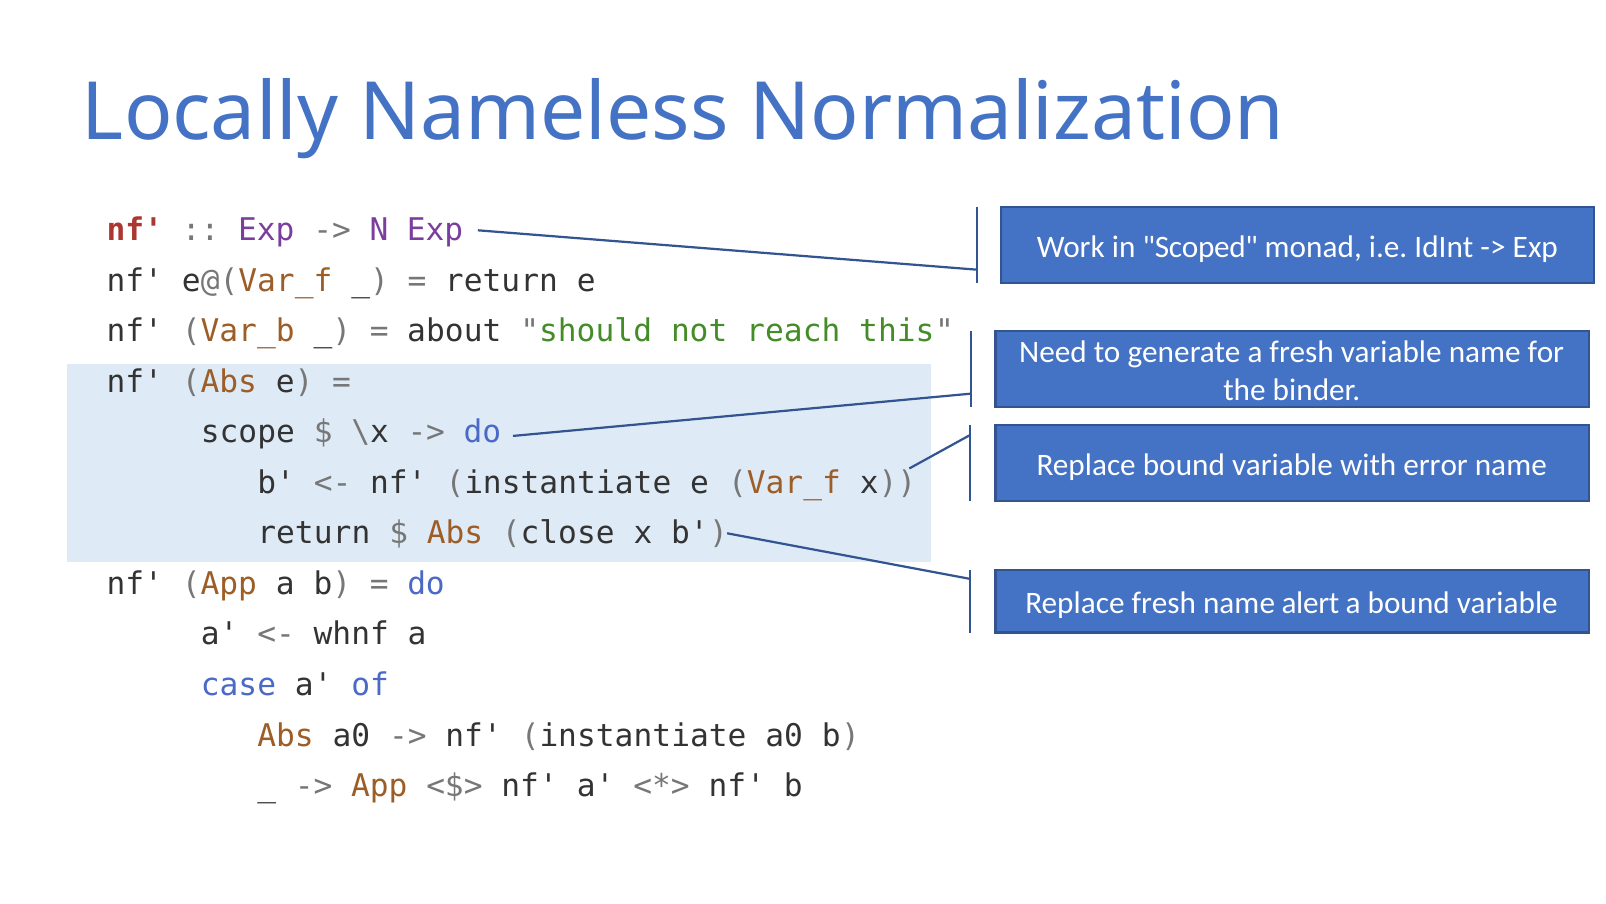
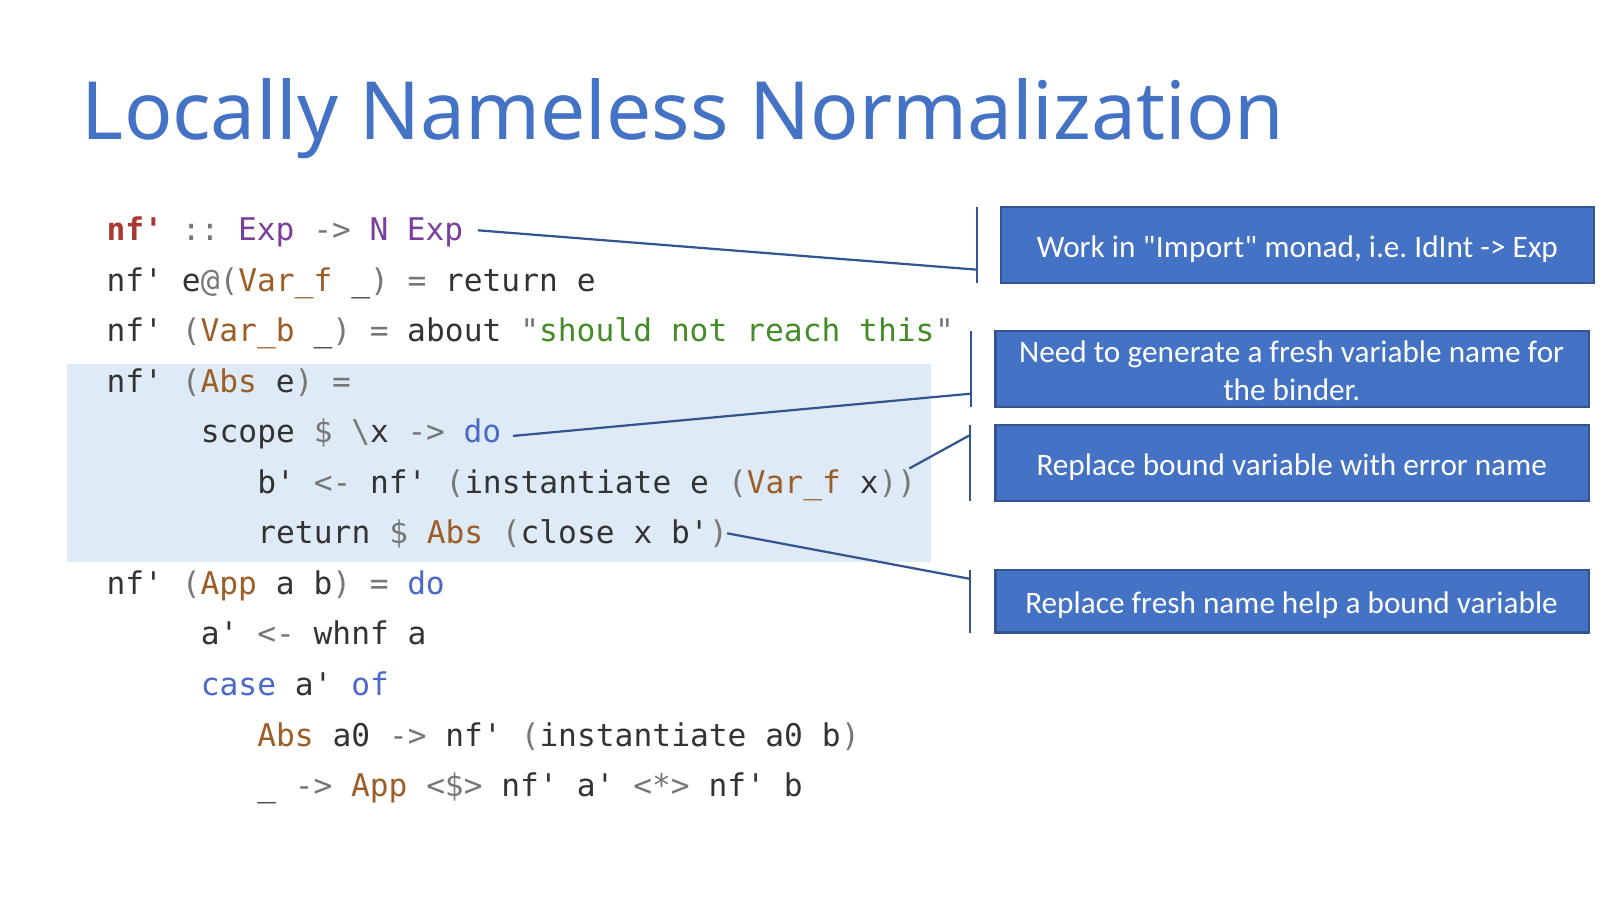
Scoped: Scoped -> Import (1200, 247)
alert: alert -> help (1310, 603)
